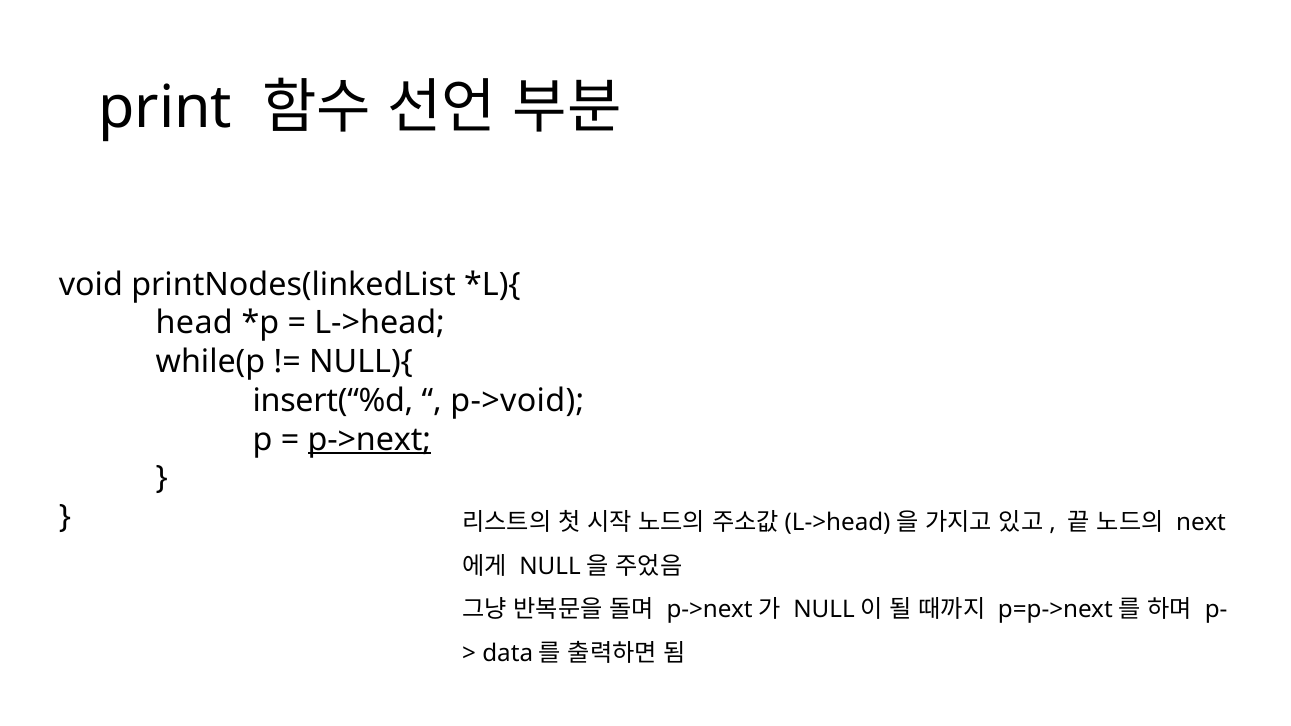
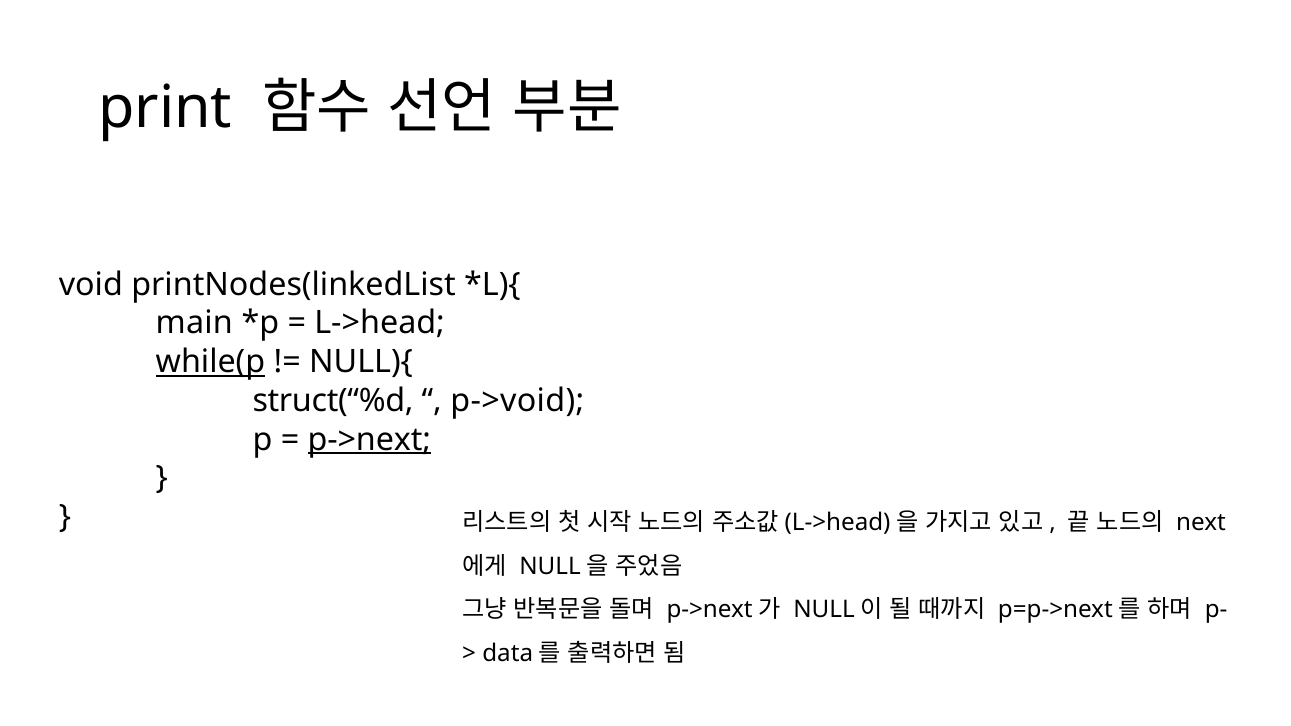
head: head -> main (194, 323)
while(p underline: none -> present (210, 362)
insert(“%d: insert(“%d -> struct(“%d (333, 401)
